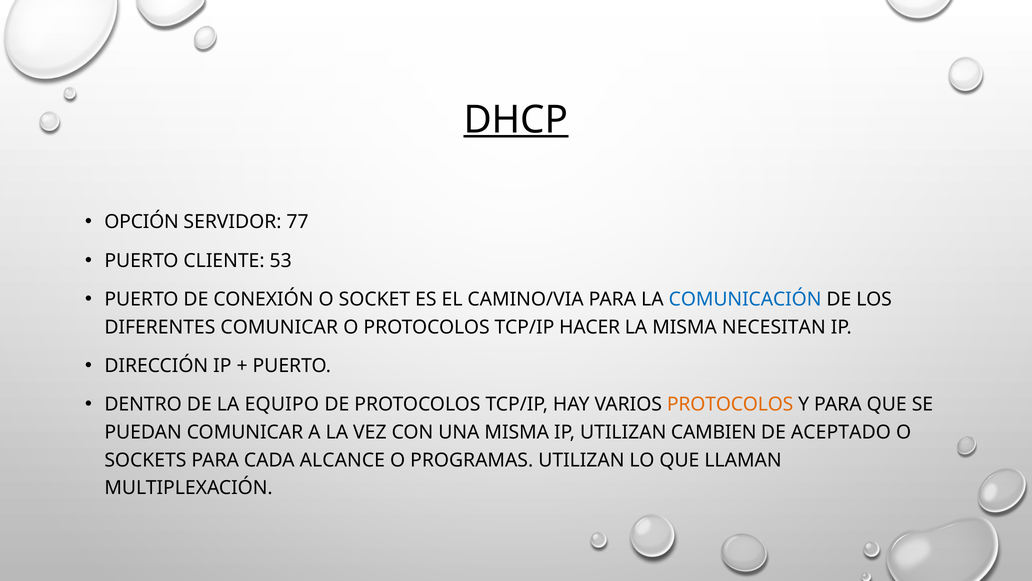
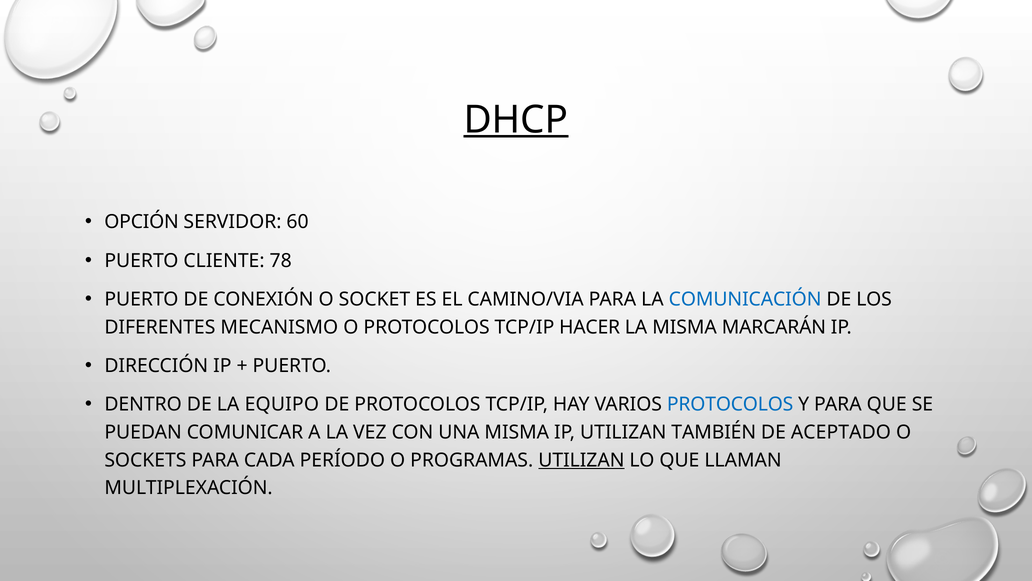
77: 77 -> 60 (298, 222)
53: 53 -> 78 (281, 260)
DIFERENTES COMUNICAR: COMUNICAR -> MECANISMO (279, 327)
NECESITAN: NECESITAN -> MARCARÁN (774, 327)
PROTOCOLOS colour: orange -> blue (730, 404)
CAMBIEN: CAMBIEN -> TAMBIÉN (714, 432)
ALCANCE: ALCANCE -> PERÍODO (342, 460)
UTILIZAN underline: none -> present (581, 460)
